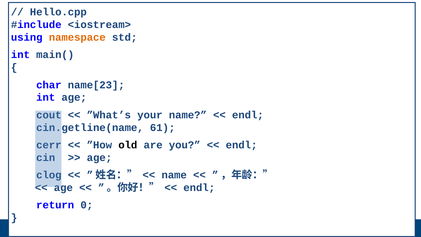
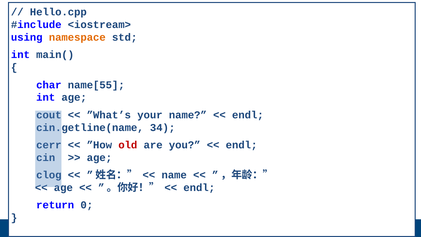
name[23: name[23 -> name[55 (96, 85)
61: 61 -> 34 (163, 127)
old colour: black -> red (128, 145)
